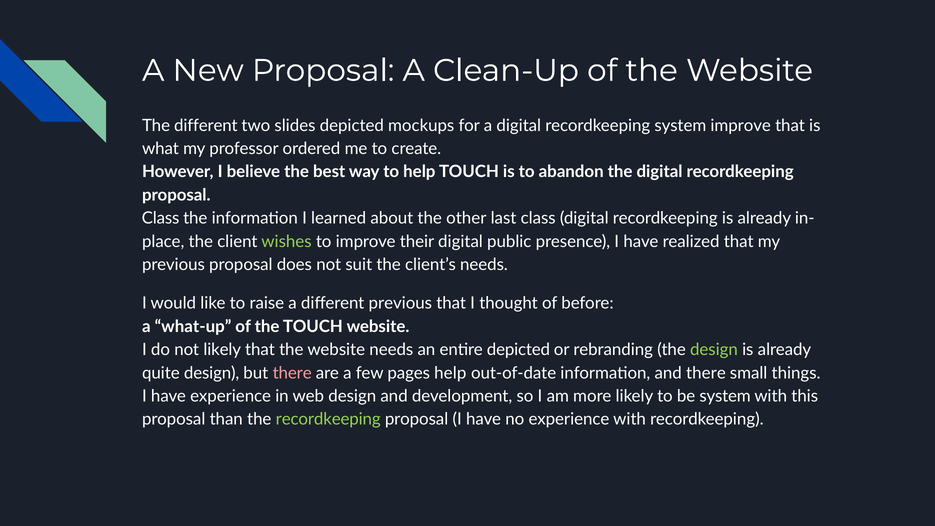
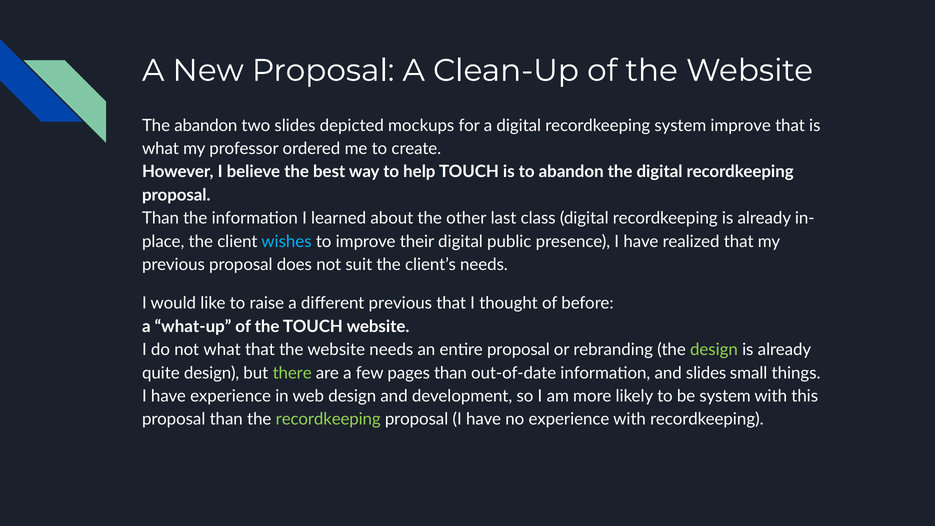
The different: different -> abandon (206, 125)
Class: Class -> Than (160, 218)
wishes colour: light green -> light blue (286, 241)
not likely: likely -> what (222, 350)
entire depicted: depicted -> proposal (518, 350)
there colour: pink -> light green (292, 373)
pages help: help -> than (450, 373)
and there: there -> slides (706, 373)
